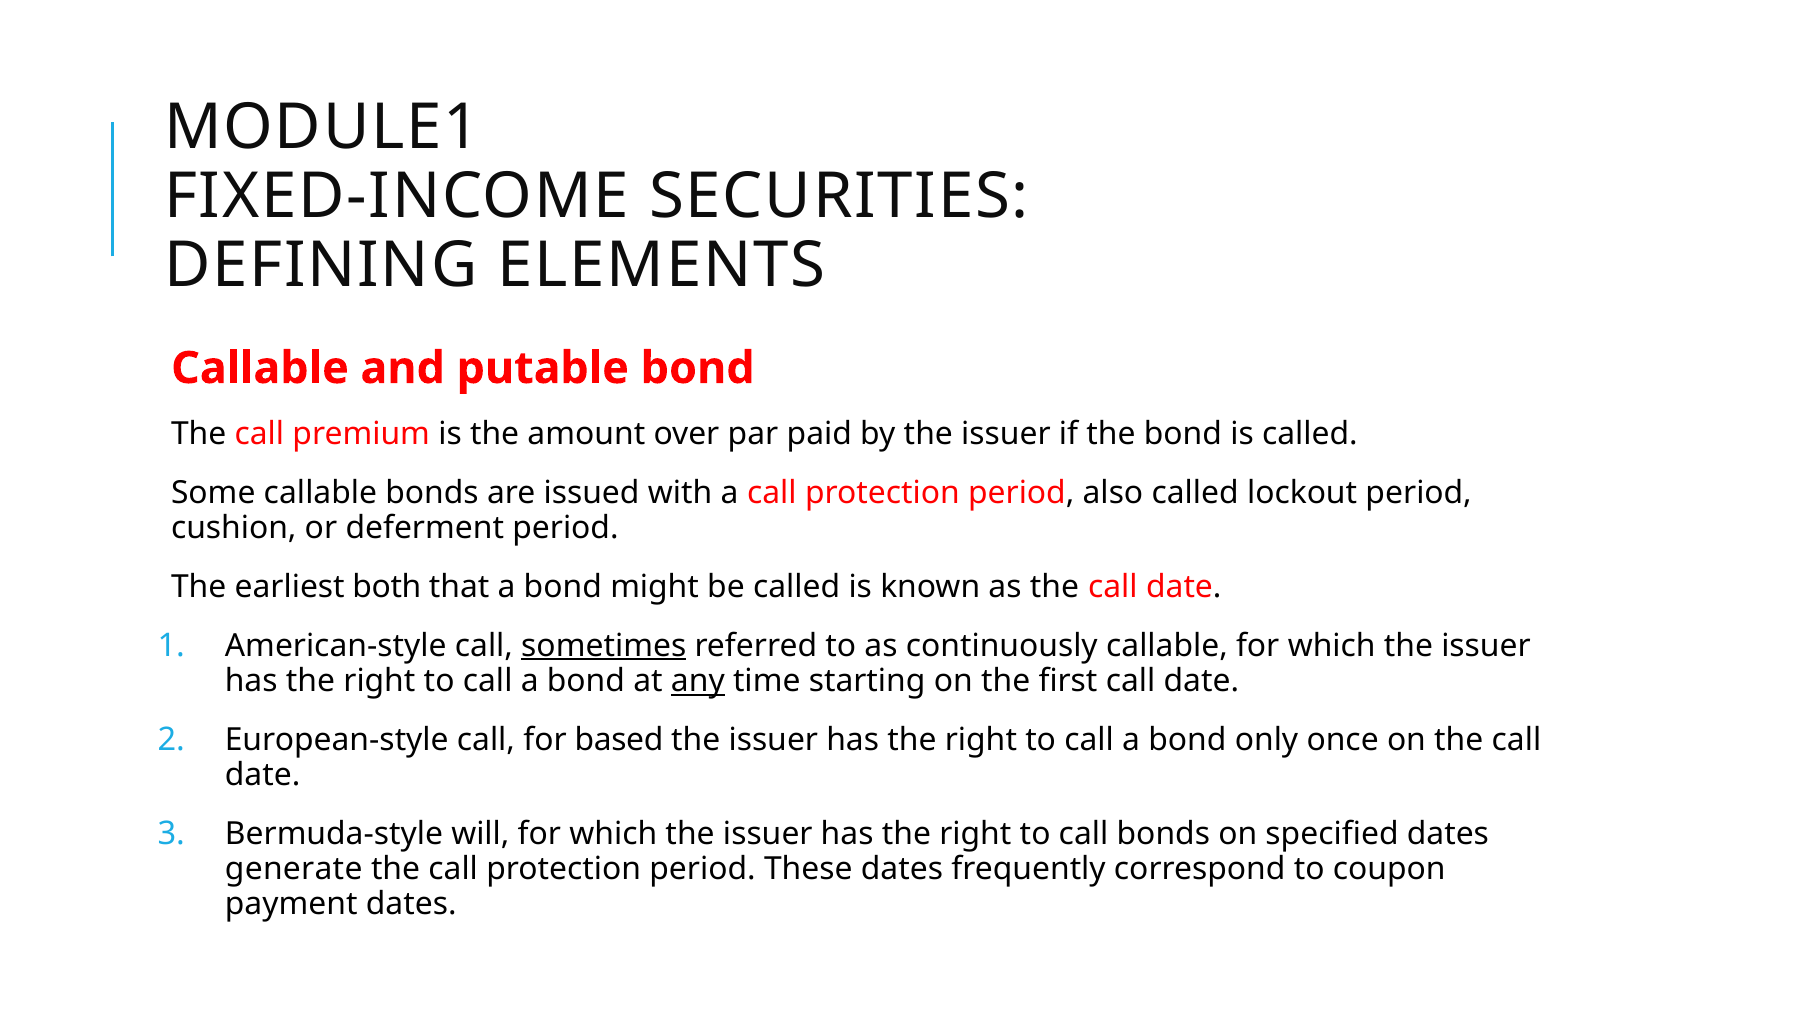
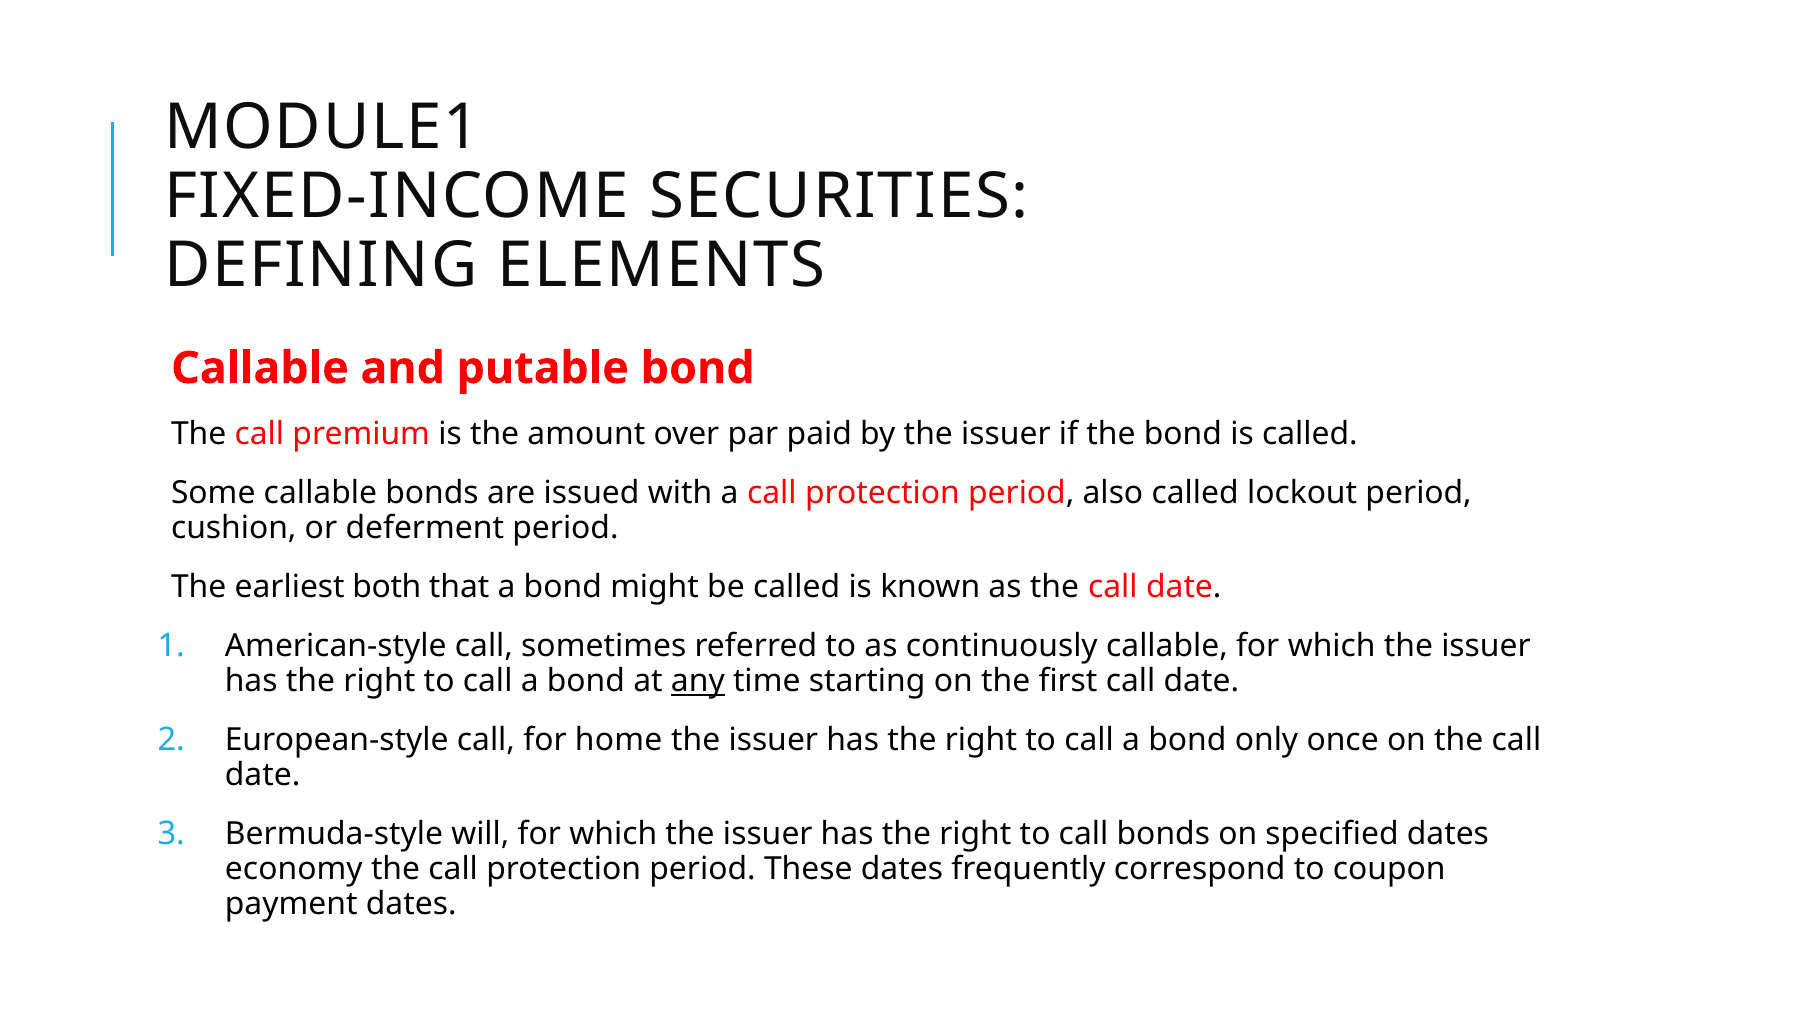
sometimes underline: present -> none (604, 646)
based: based -> home (619, 740)
generate: generate -> economy (294, 869)
